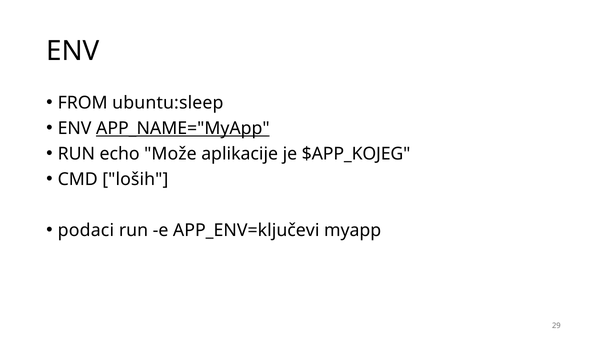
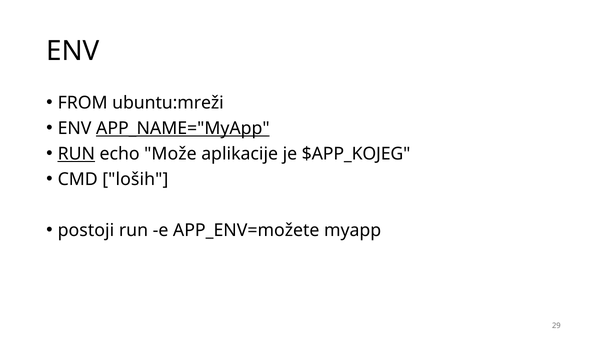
ubuntu:sleep: ubuntu:sleep -> ubuntu:mreži (168, 103)
RUN underline: none -> present (76, 154)
podaci: podaci -> postoji (86, 230)
APP_ENV=ključevi: APP_ENV=ključevi -> APP_ENV=možete (246, 230)
